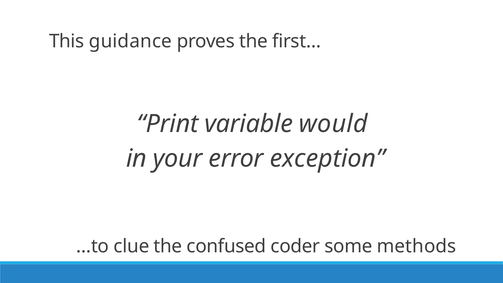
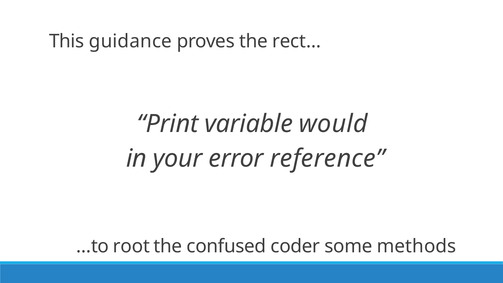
first…: first… -> rect… (296, 41)
exception: exception -> reference (327, 158)
clue: clue -> root (131, 246)
